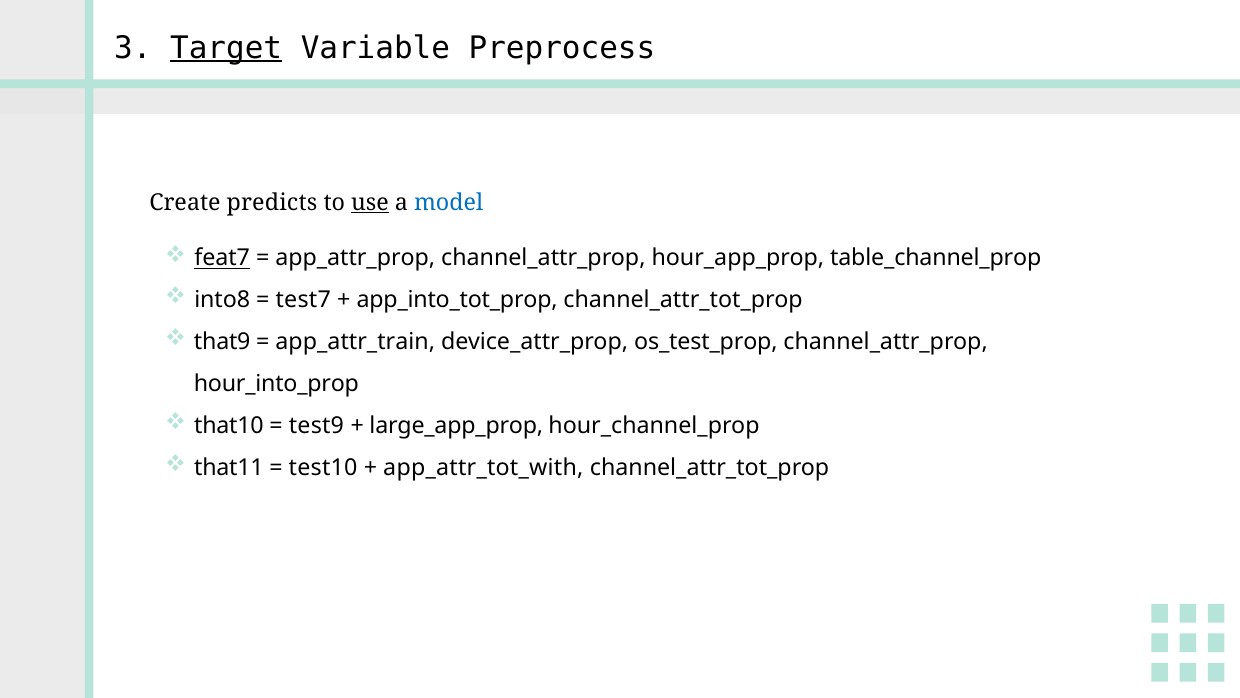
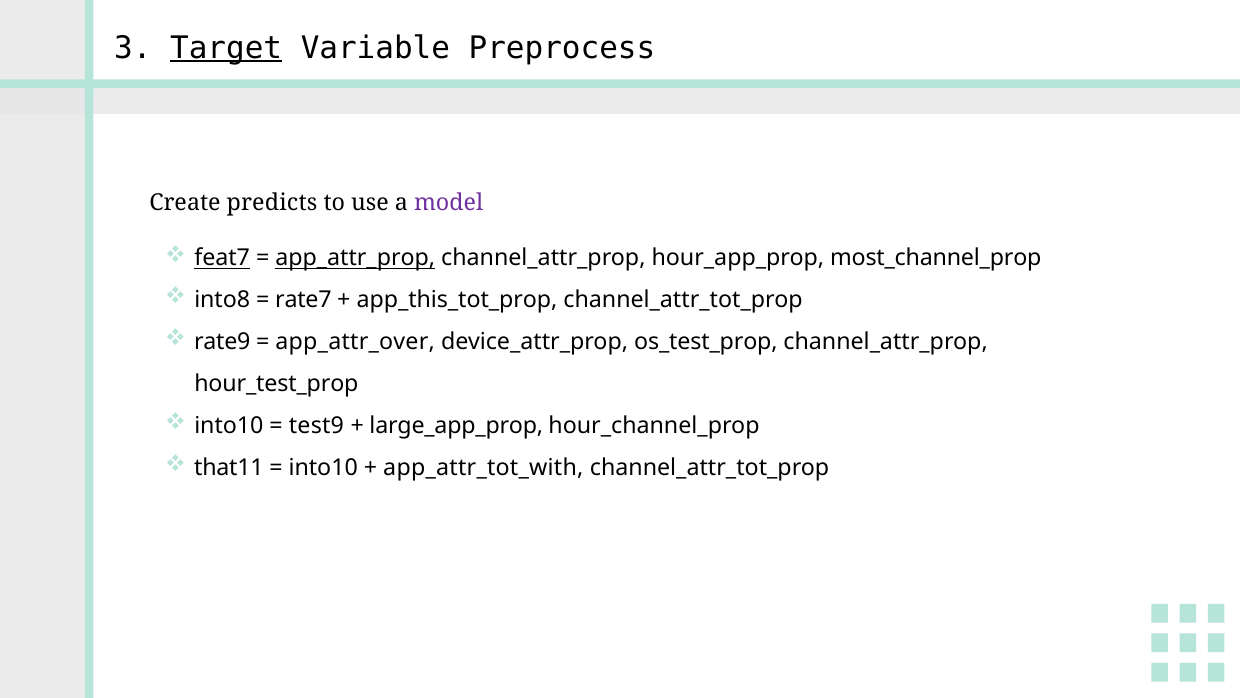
use underline: present -> none (370, 202)
model colour: blue -> purple (449, 202)
app_attr_prop underline: none -> present (355, 258)
table_channel_prop: table_channel_prop -> most_channel_prop (936, 258)
test7: test7 -> rate7 (303, 300)
app_into_tot_prop: app_into_tot_prop -> app_this_tot_prop (457, 300)
that9: that9 -> rate9 (222, 342)
app_attr_train: app_attr_train -> app_attr_over (355, 342)
hour_into_prop: hour_into_prop -> hour_test_prop (276, 384)
that10: that10 -> into10 (229, 425)
test10: test10 -> into10 (323, 467)
